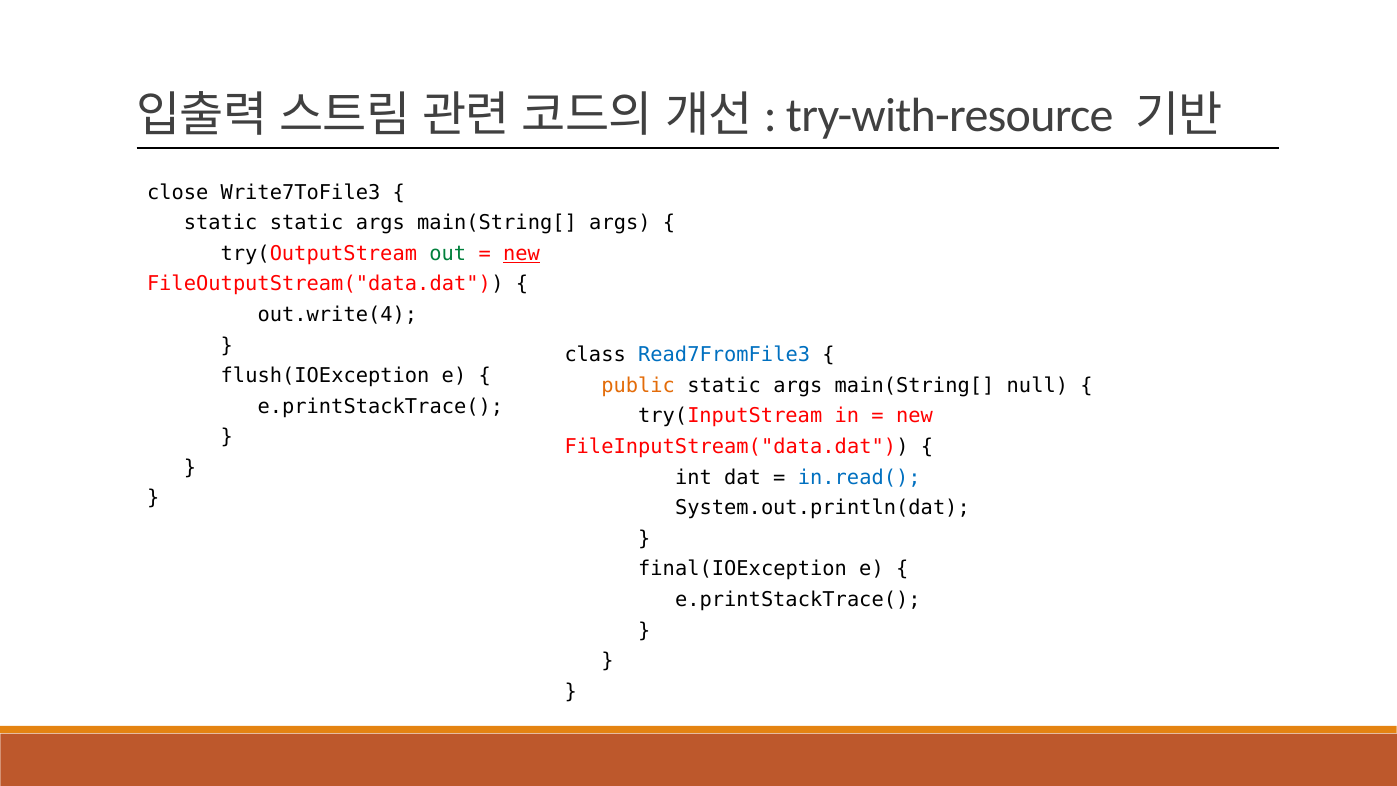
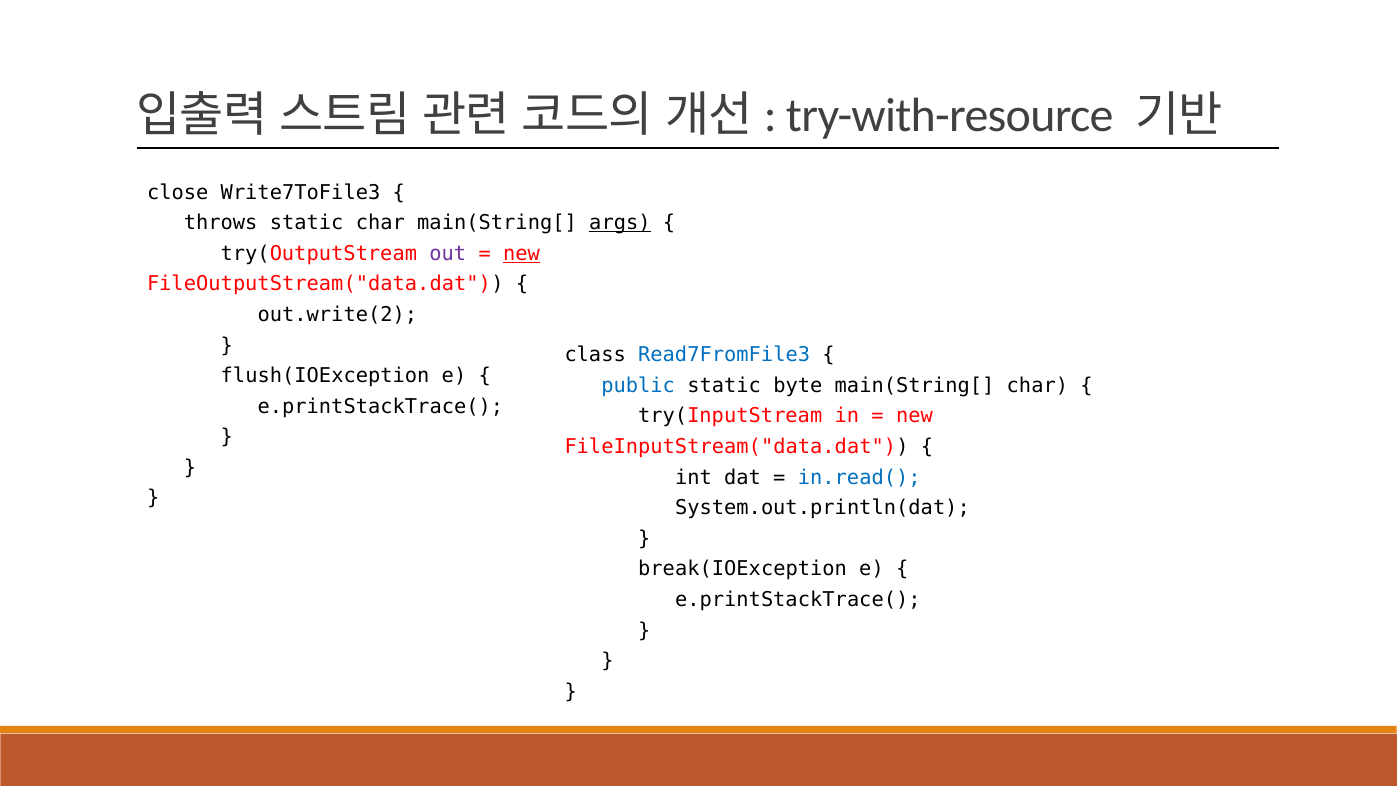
static: static -> throws (221, 223)
args: args -> char (380, 223)
args underline: none -> present (620, 223)
out colour: green -> purple (448, 254)
out.write(4: out.write(4 -> out.write(2 (337, 315)
public colour: orange -> blue (638, 386)
args: args -> byte (798, 386)
main(String[ null: null -> char (1037, 386)
final(IOException: final(IOException -> break(IOException (743, 569)
